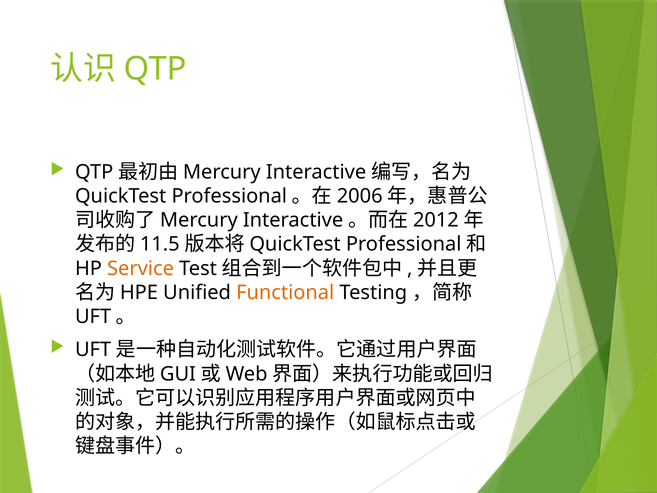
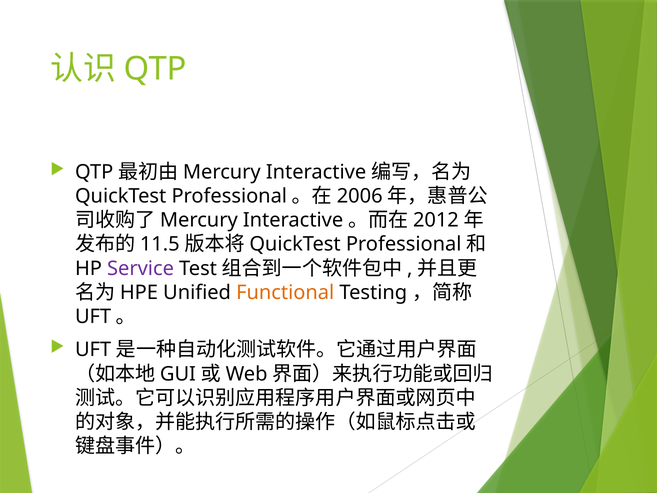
Service colour: orange -> purple (141, 268)
